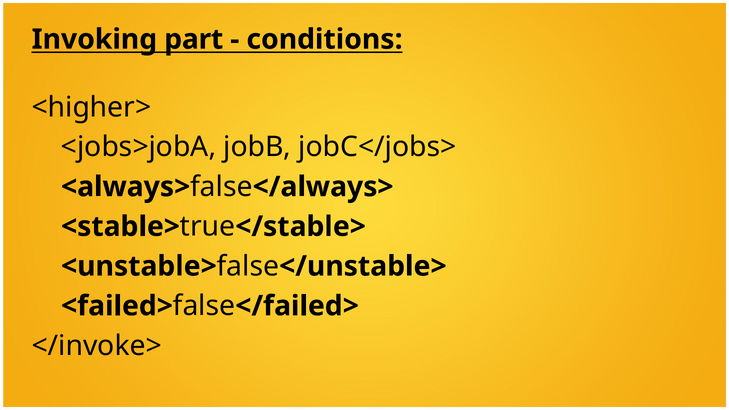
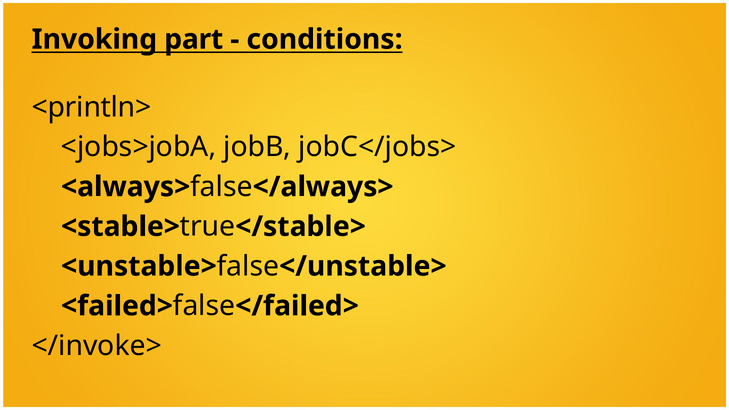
<higher>: <higher> -> <println> (92, 107)
